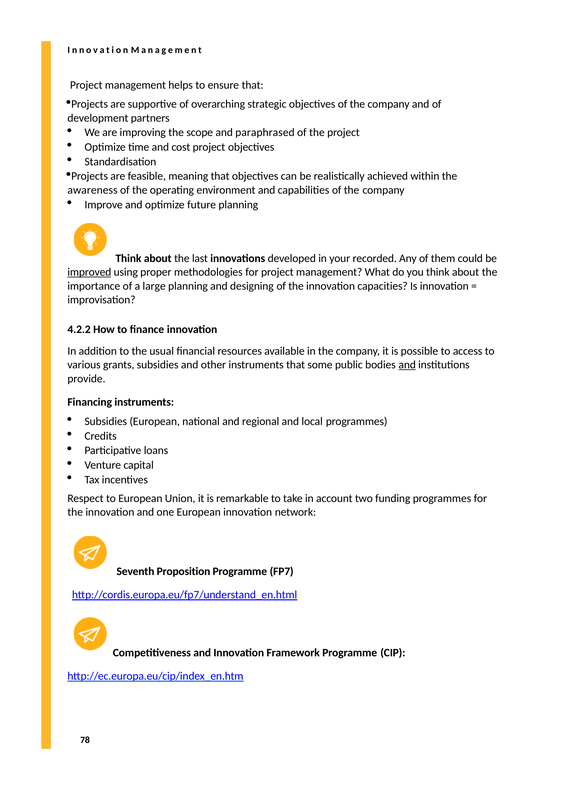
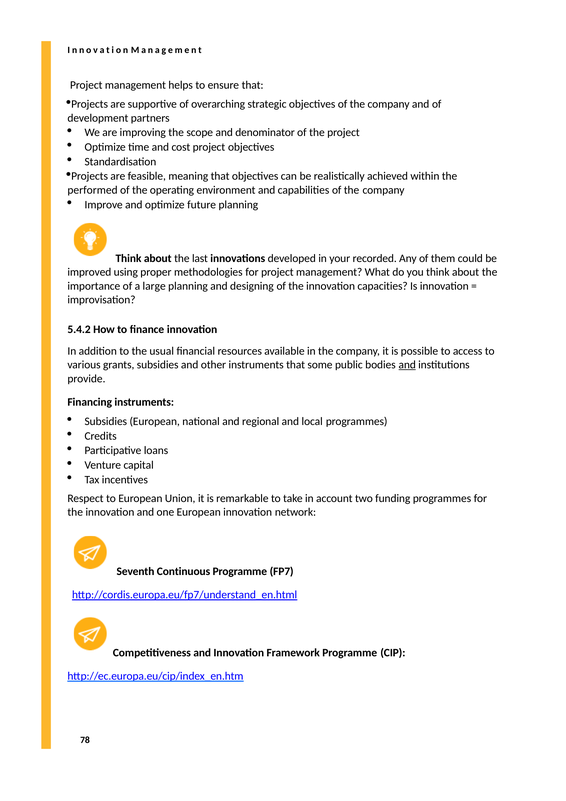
paraphrased: paraphrased -> denominator (265, 133)
awareness: awareness -> performed (93, 190)
improved underline: present -> none (89, 272)
4.2.2: 4.2.2 -> 5.4.2 (79, 330)
Proposition: Proposition -> Continuous (183, 571)
